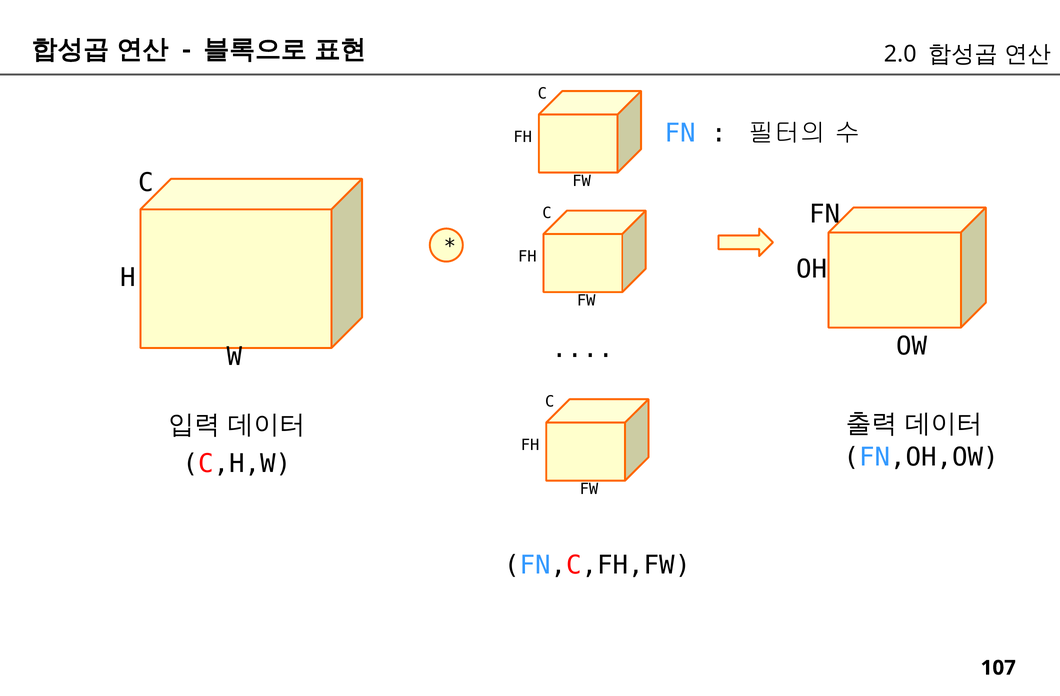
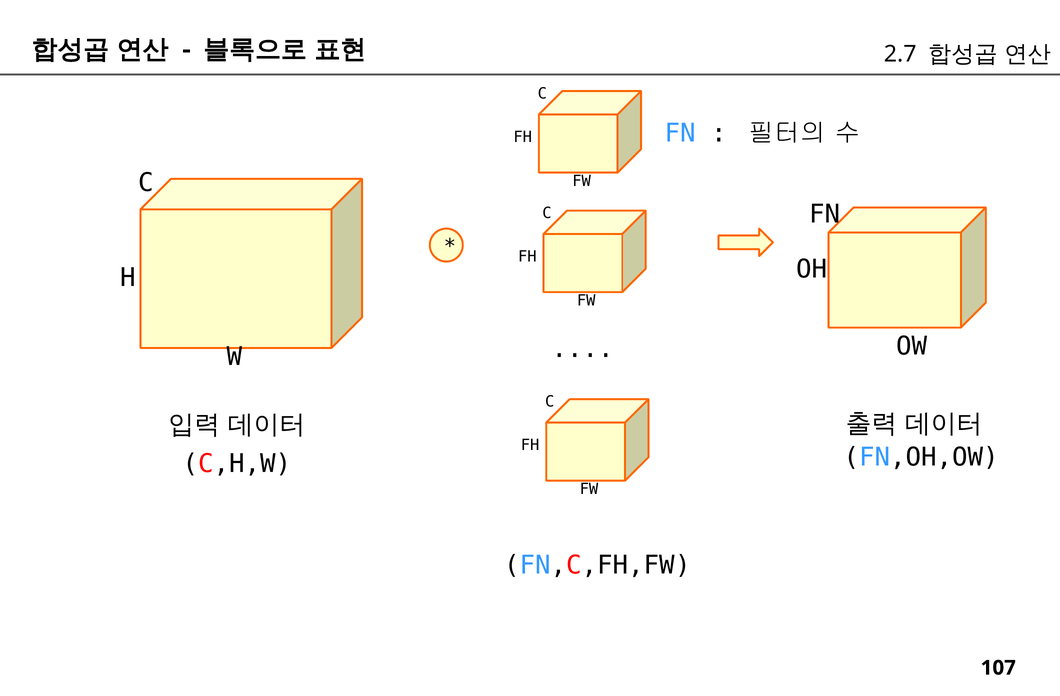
2.0: 2.0 -> 2.7 (900, 54)
